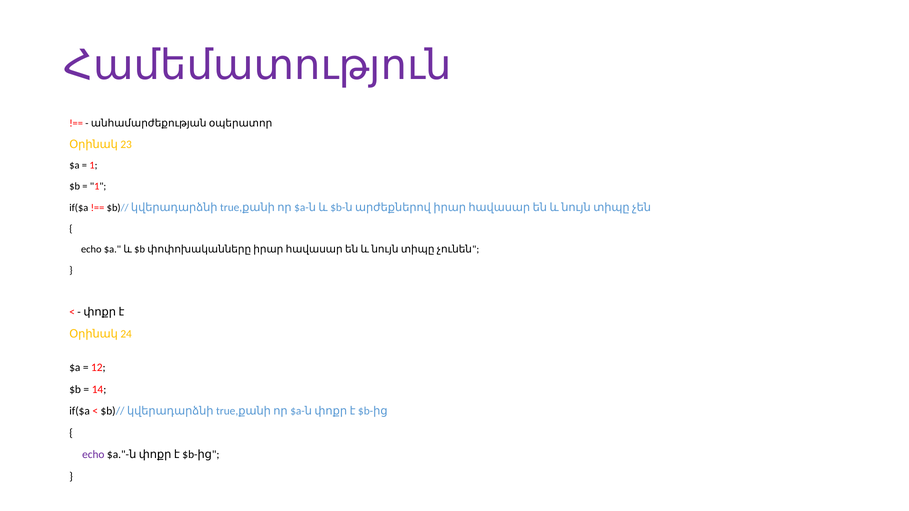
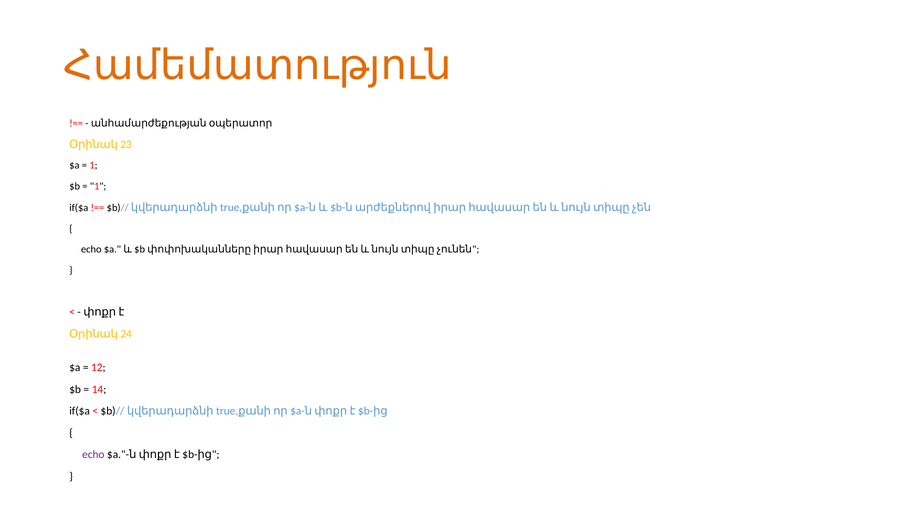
Համեմատություն colour: purple -> orange (258, 65)
